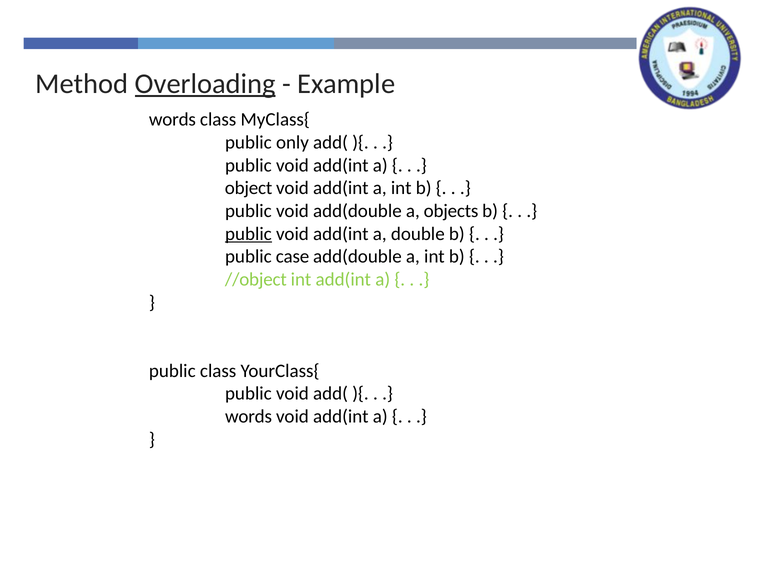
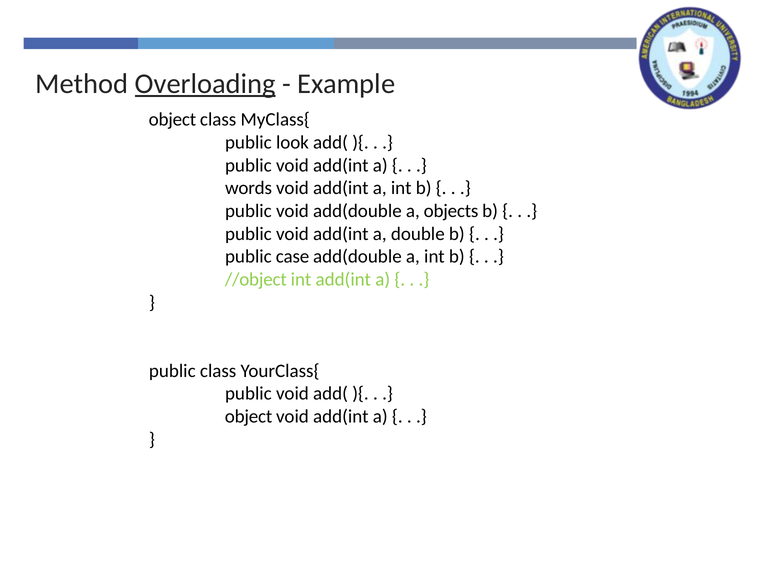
words: words -> object (172, 120)
only: only -> look (292, 142)
object: object -> words (249, 188)
public underline: present -> none (248, 234)
words: words -> object (249, 416)
